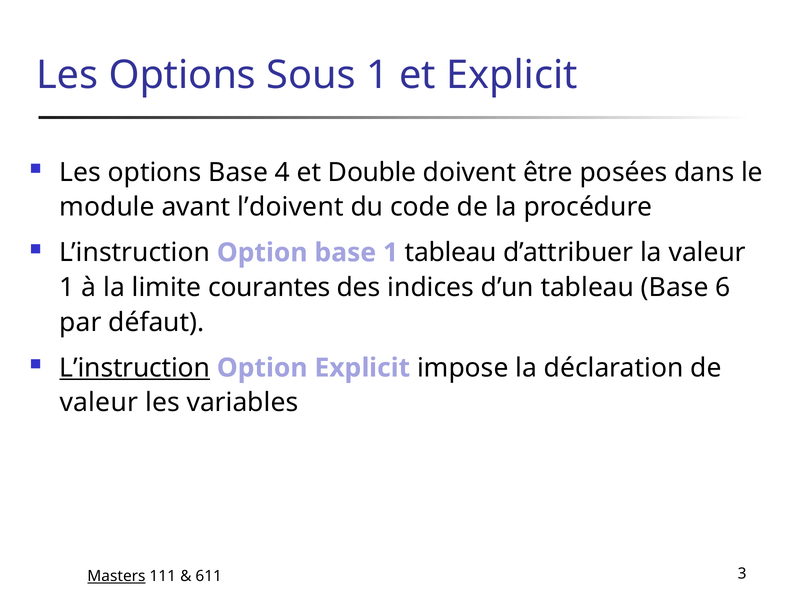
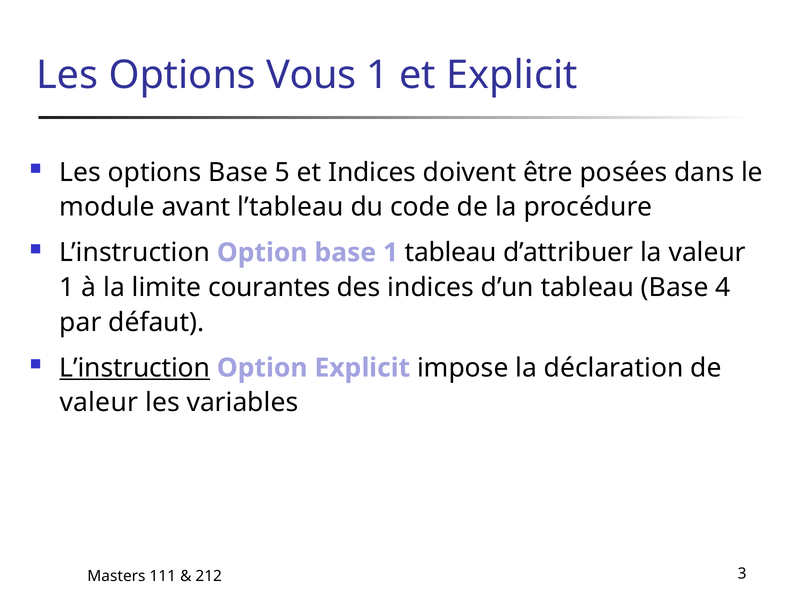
Sous: Sous -> Vous (311, 75)
4: 4 -> 5 (282, 172)
et Double: Double -> Indices (372, 172)
l’doivent: l’doivent -> l’tableau (290, 207)
6: 6 -> 4 (723, 288)
Masters underline: present -> none (116, 577)
611: 611 -> 212 (209, 577)
